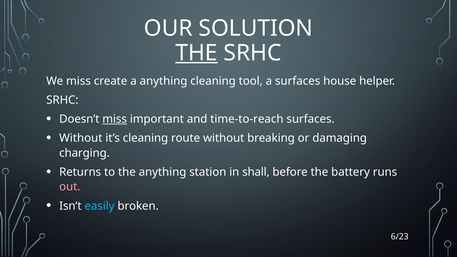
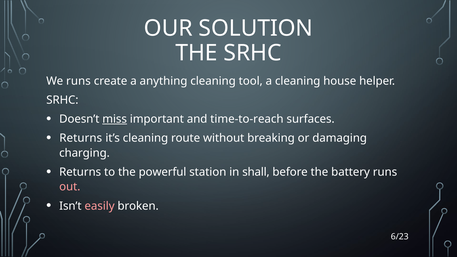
THE underline: present -> none (197, 53)
We miss: miss -> runs (78, 81)
a surfaces: surfaces -> cleaning (298, 81)
Without: Without -> Returns (81, 138)
the anything: anything -> powerful (163, 172)
easily colour: light blue -> pink (100, 206)
